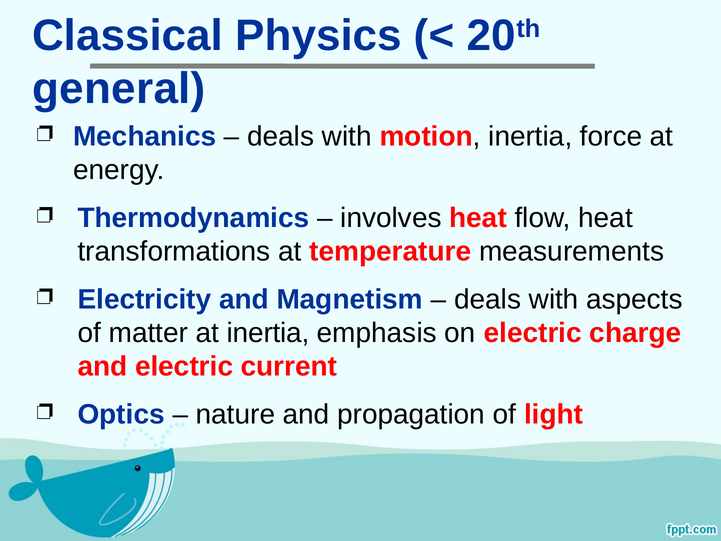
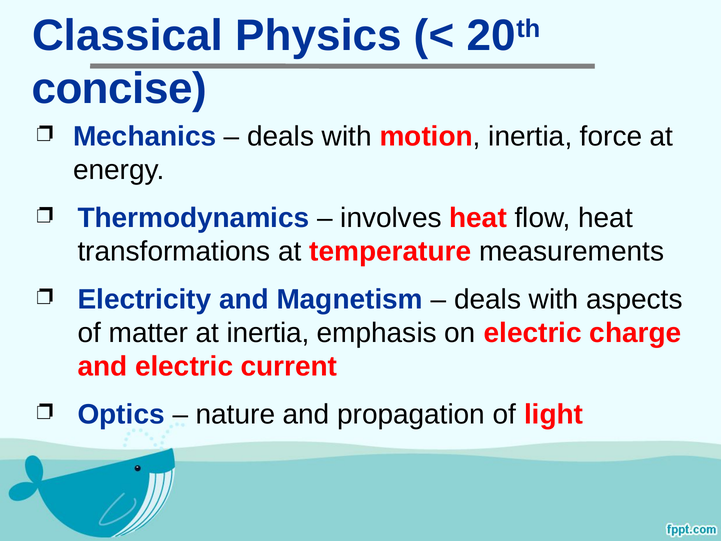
general: general -> concise (119, 89)
